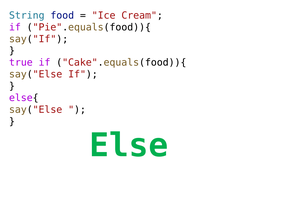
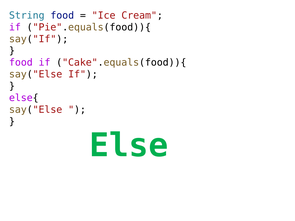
true: true -> food (21, 63)
